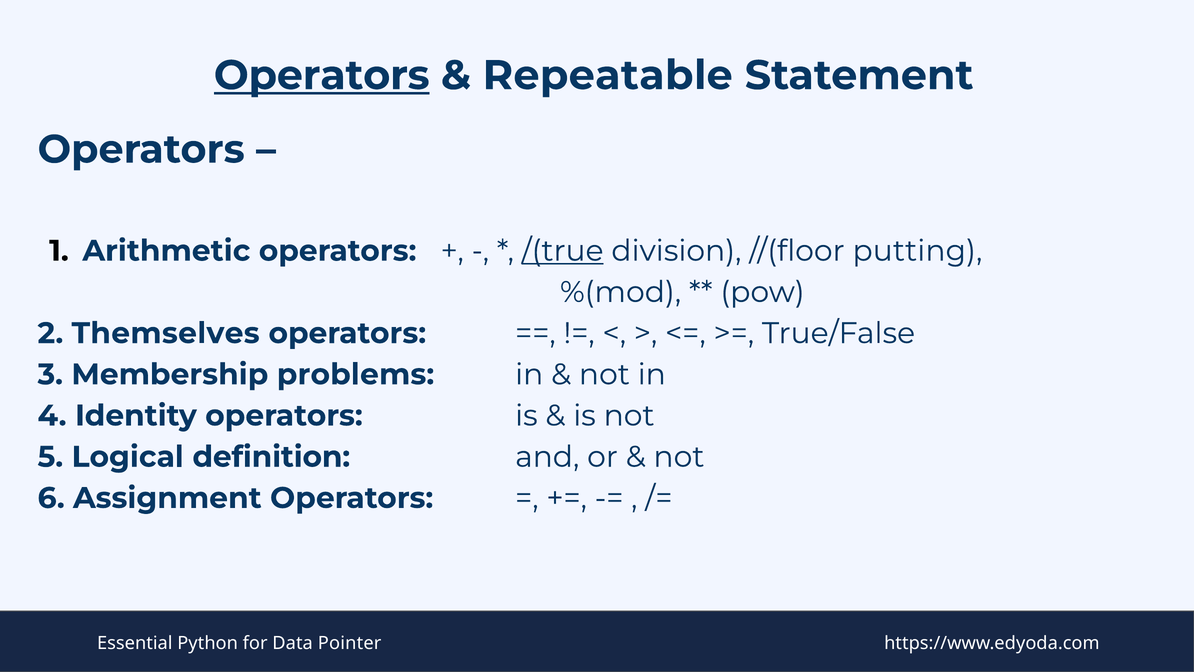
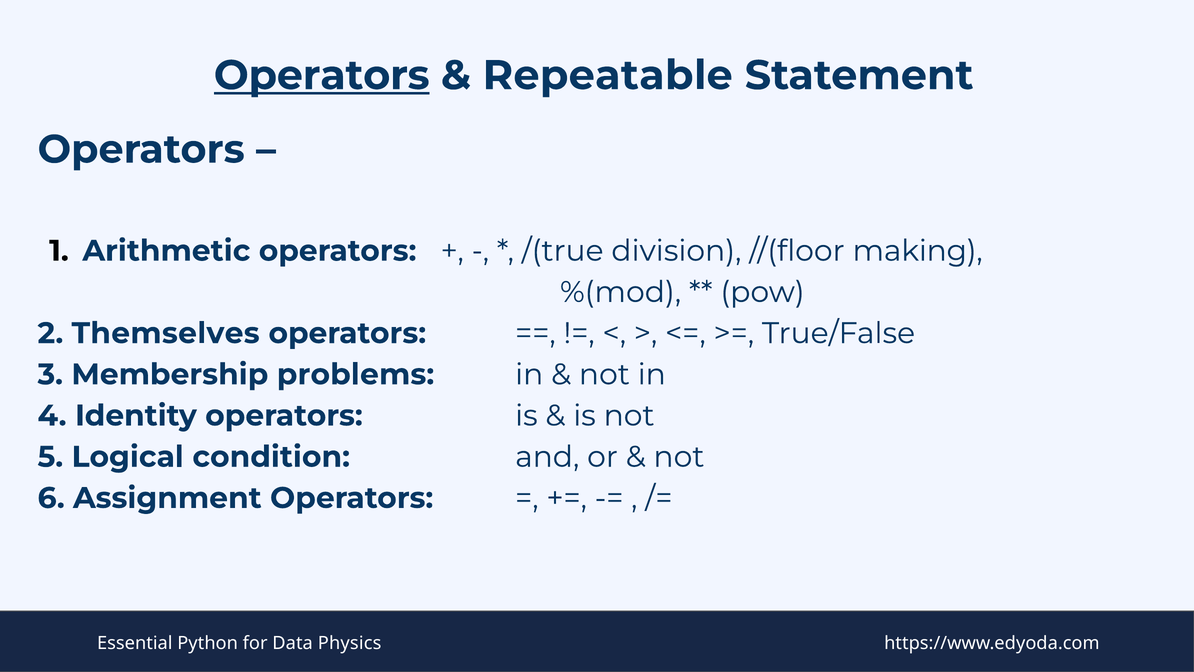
/(true underline: present -> none (563, 251)
putting: putting -> making (918, 251)
definition: definition -> condition (271, 457)
Pointer: Pointer -> Physics (350, 643)
